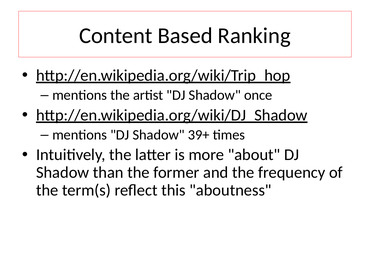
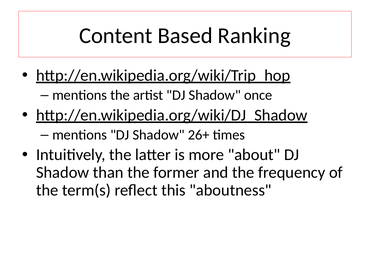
39+: 39+ -> 26+ (199, 135)
